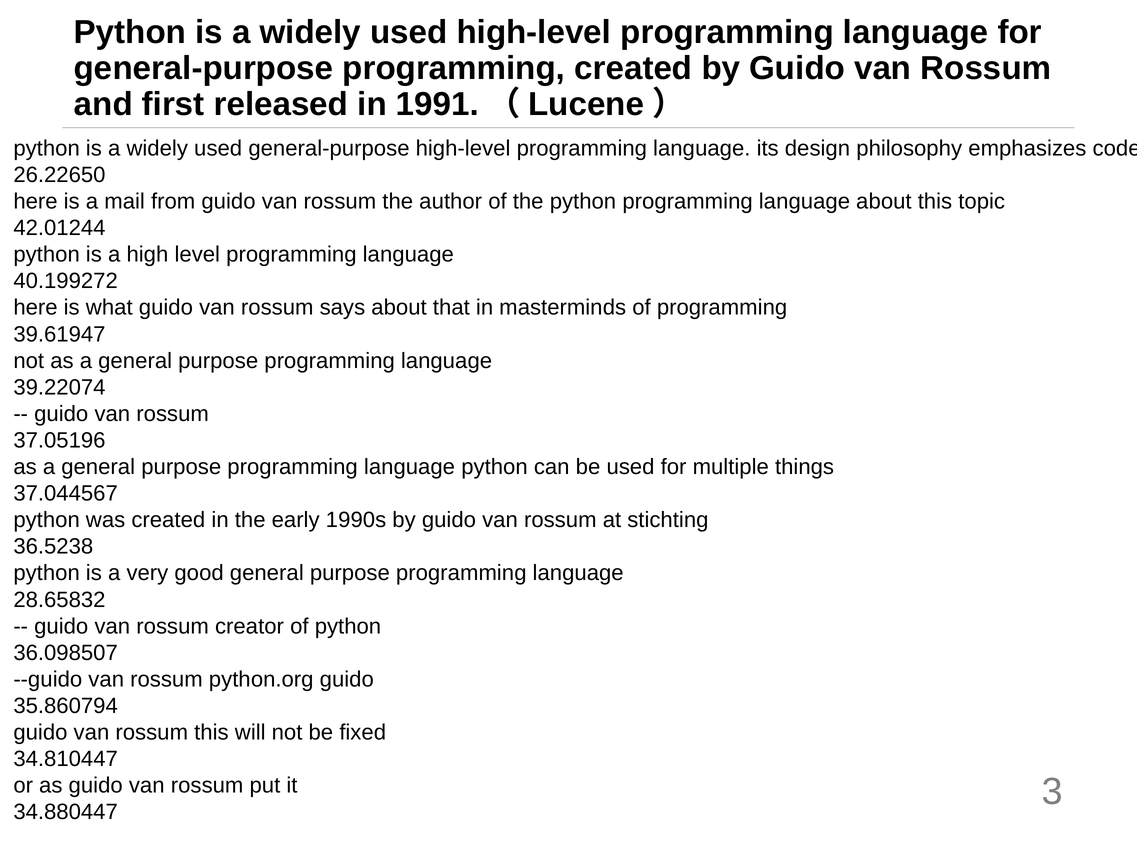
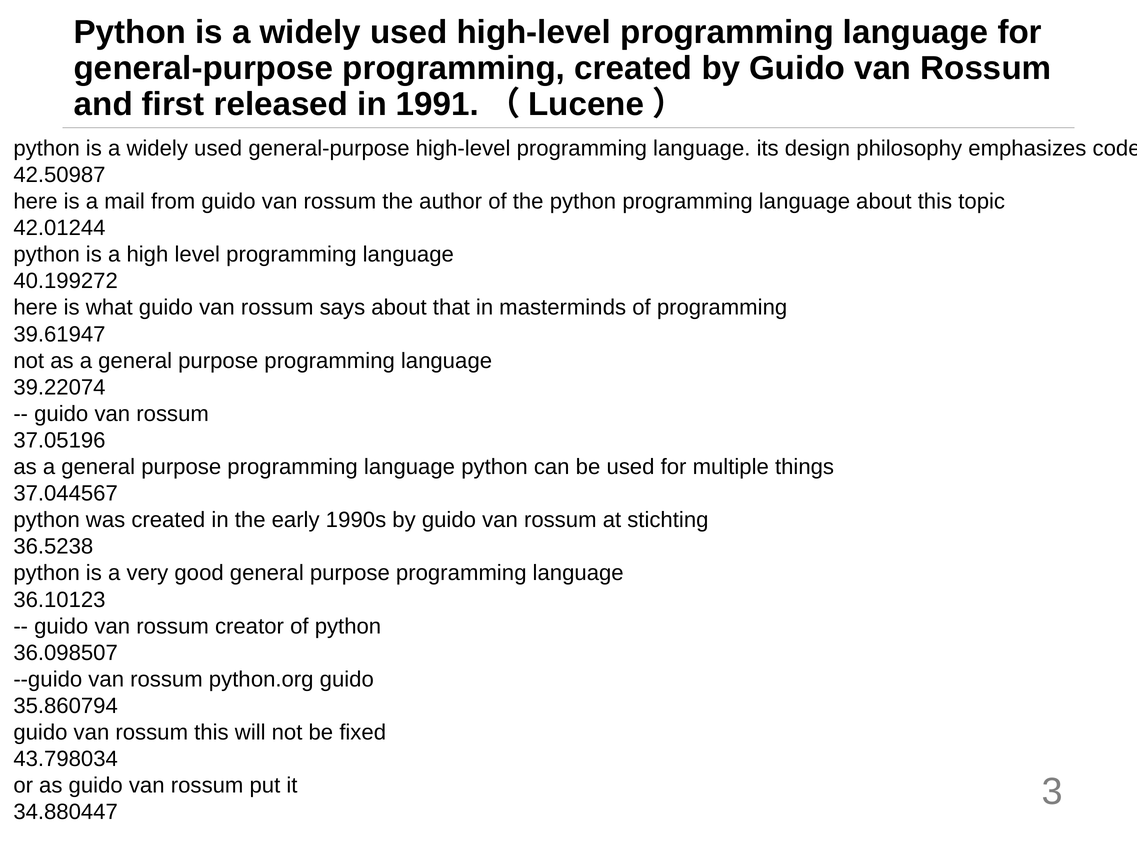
26.22650: 26.22650 -> 42.50987 (59, 175)
28.65832: 28.65832 -> 36.10123 (59, 600)
34.810447: 34.810447 -> 43.798034 (66, 759)
